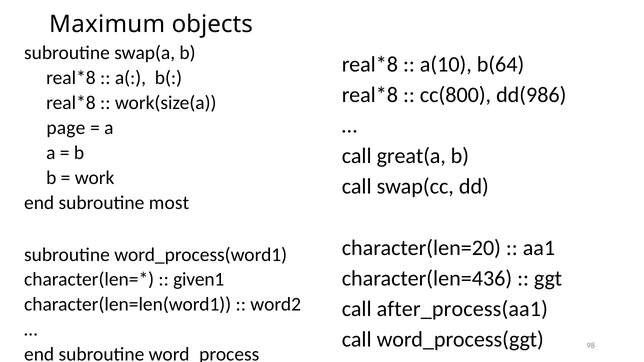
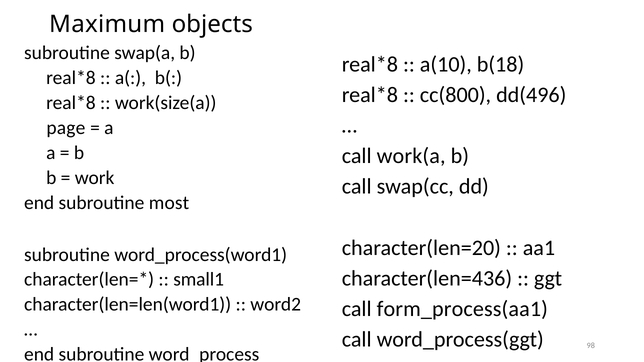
b(64: b(64 -> b(18 (501, 64)
dd(986: dd(986 -> dd(496 (531, 95)
great(a: great(a -> work(a (411, 156)
given1: given1 -> small1 (199, 280)
after_process(aa1: after_process(aa1 -> form_process(aa1 (462, 309)
